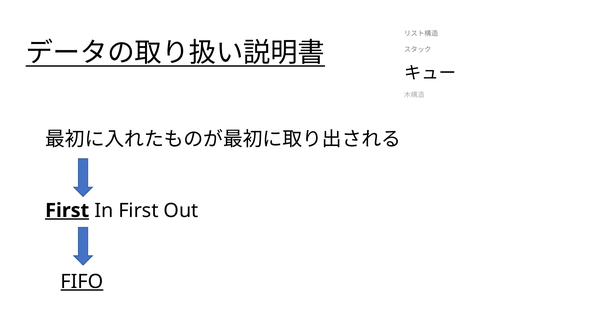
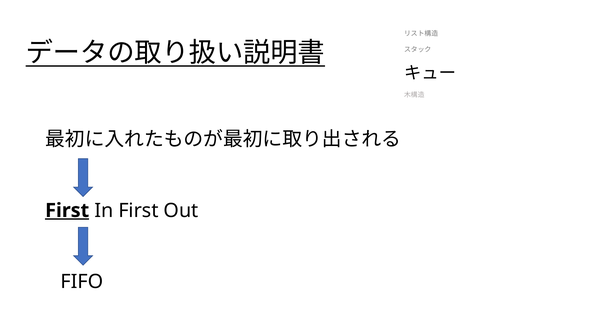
FIFO underline: present -> none (82, 282)
